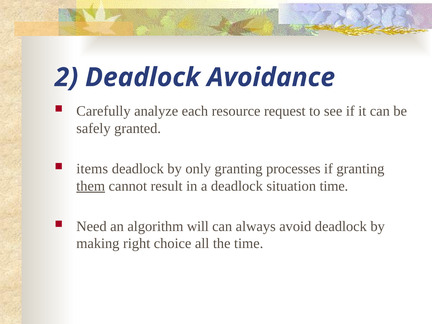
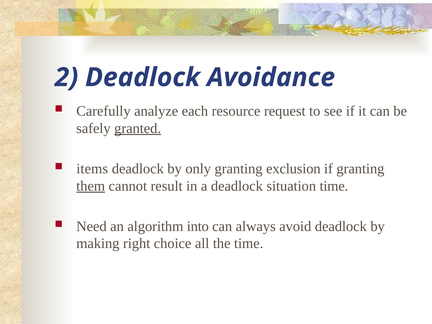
granted underline: none -> present (138, 128)
processes: processes -> exclusion (293, 169)
will: will -> into (198, 226)
